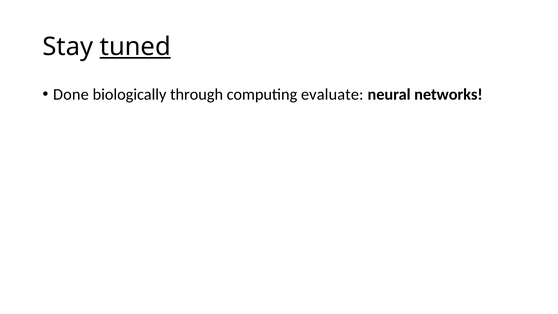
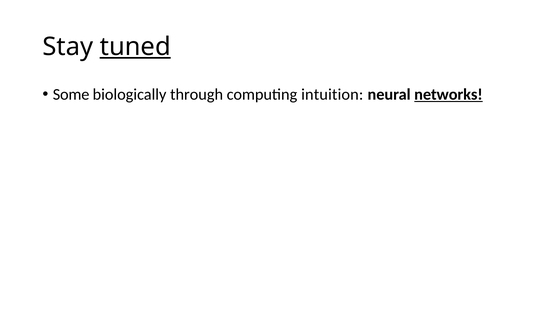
Done: Done -> Some (71, 94)
evaluate: evaluate -> intuition (332, 94)
networks underline: none -> present (448, 94)
